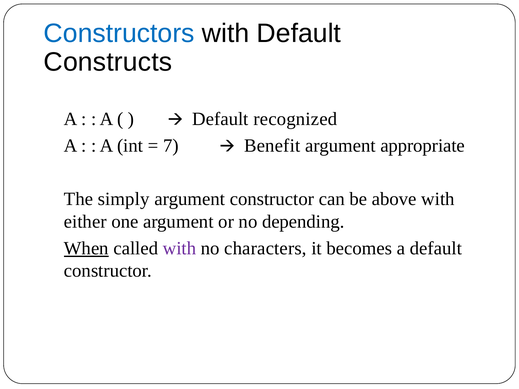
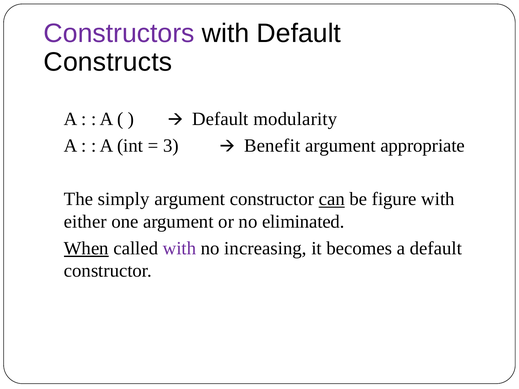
Constructors colour: blue -> purple (119, 33)
recognized: recognized -> modularity (295, 119)
7: 7 -> 3 (171, 146)
can underline: none -> present (332, 199)
above: above -> figure (394, 199)
depending: depending -> eliminated (303, 222)
characters: characters -> increasing (265, 248)
